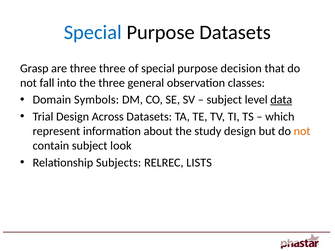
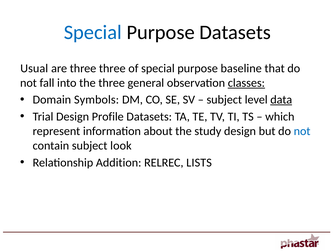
Grasp: Grasp -> Usual (34, 68)
decision: decision -> baseline (241, 68)
classes underline: none -> present (246, 83)
Across: Across -> Profile (108, 117)
not colour: orange -> blue (302, 131)
Subjects: Subjects -> Addition (119, 163)
